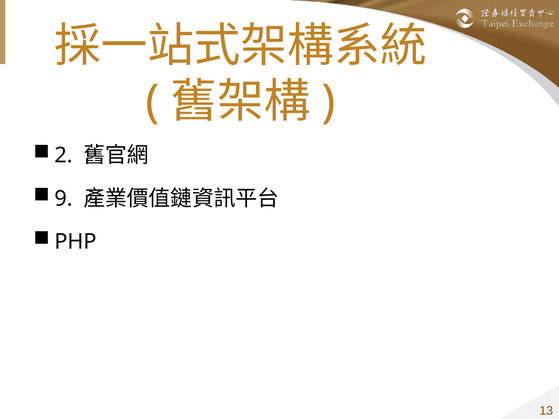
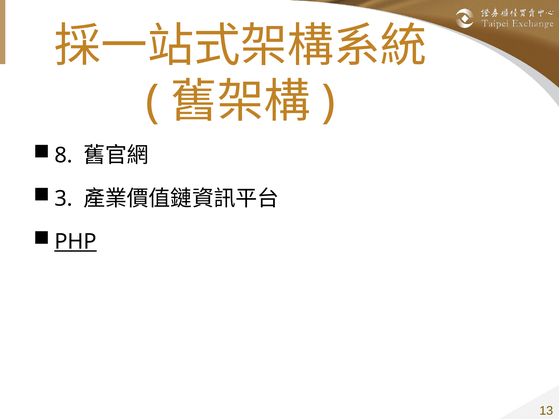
2: 2 -> 8 (64, 156)
9: 9 -> 3 (64, 199)
PHP underline: none -> present (76, 242)
